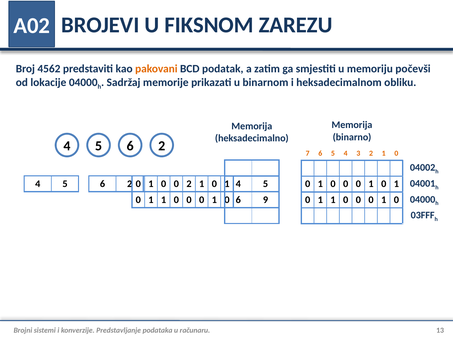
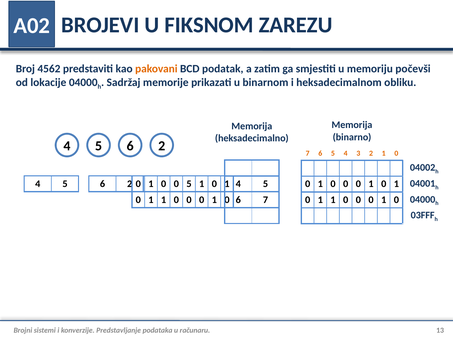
0 2: 2 -> 5 (189, 184)
6 9: 9 -> 7 (265, 200)
